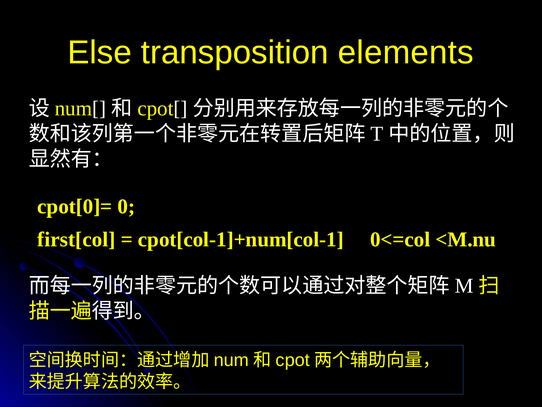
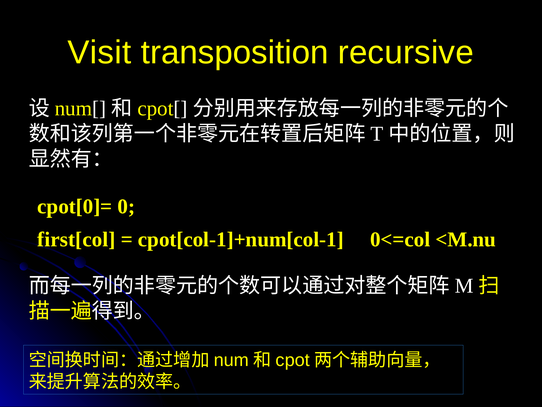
Else: Else -> Visit (99, 53)
elements: elements -> recursive (406, 53)
